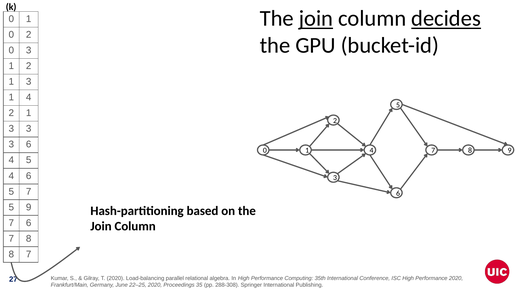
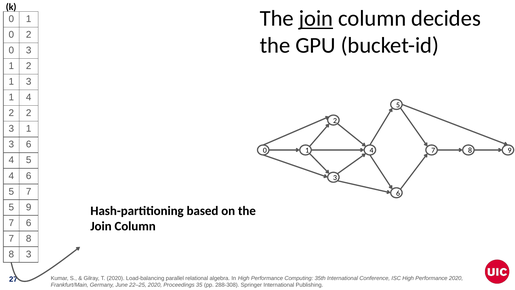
decides underline: present -> none (446, 18)
1: 1 -> 2 (29, 113)
3: 3 -> 1 (29, 129)
8 7: 7 -> 3 (29, 254)
